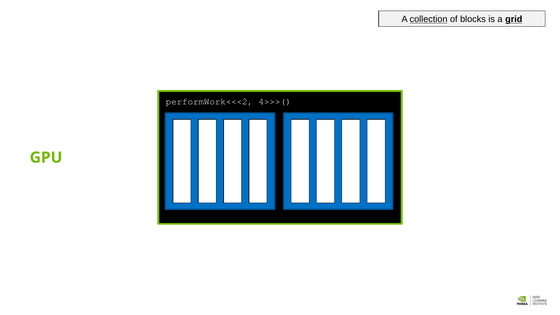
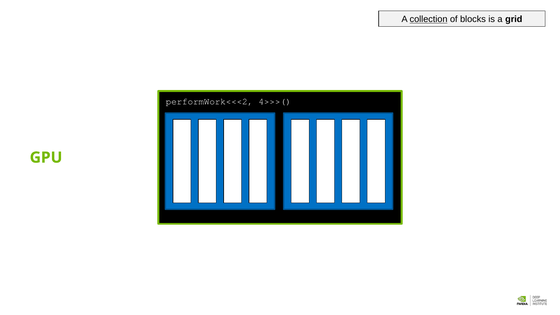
grid underline: present -> none (514, 19)
